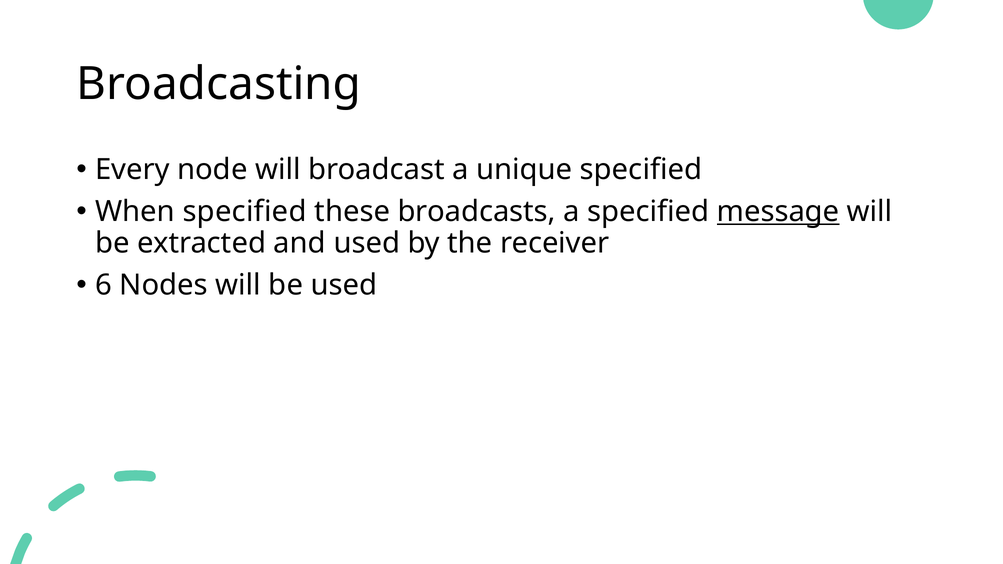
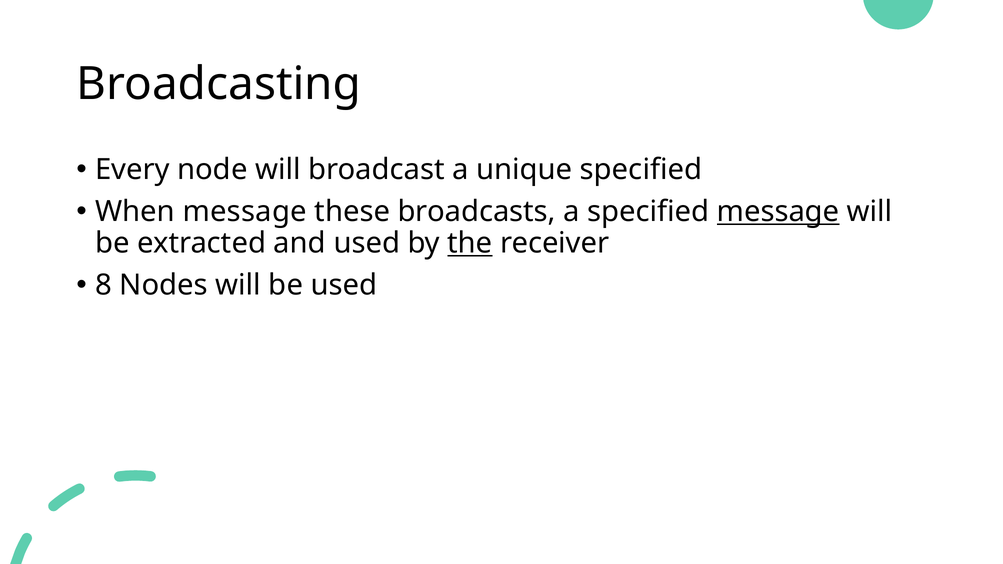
When specified: specified -> message (245, 212)
the underline: none -> present (470, 243)
6: 6 -> 8 (104, 285)
